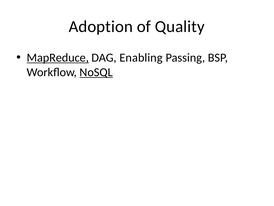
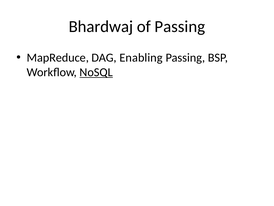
Adoption: Adoption -> Bhardwaj (101, 27)
of Quality: Quality -> Passing (180, 27)
MapReduce underline: present -> none (58, 57)
